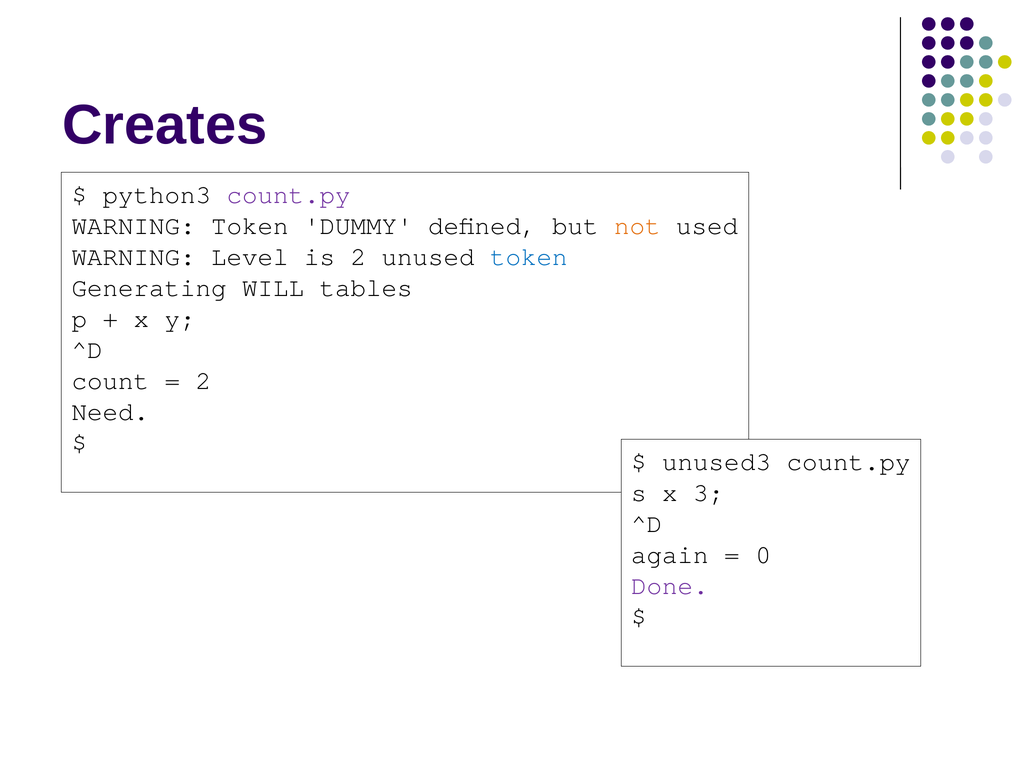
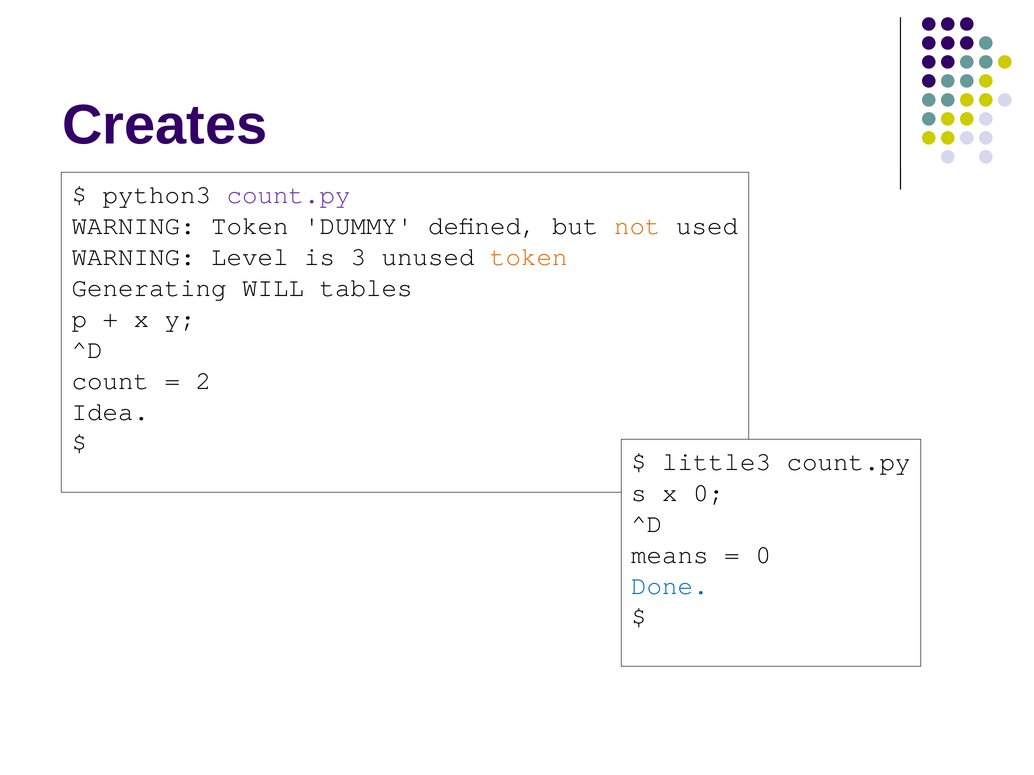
is 2: 2 -> 3 (358, 257)
token colour: blue -> orange (529, 257)
Need: Need -> Idea (110, 412)
unused3: unused3 -> little3 (717, 462)
x 3: 3 -> 0 (709, 493)
again: again -> means (670, 555)
Done colour: purple -> blue (670, 586)
